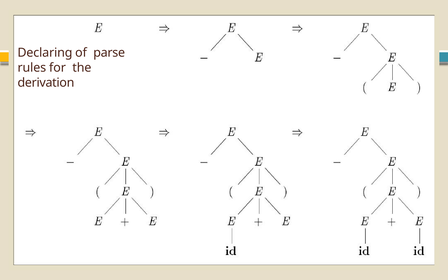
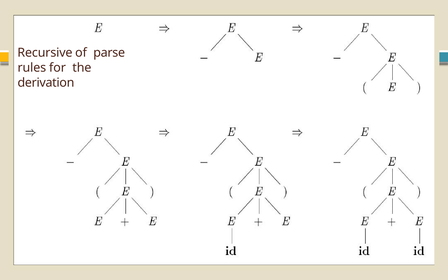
Declaring: Declaring -> Recursive (45, 53)
